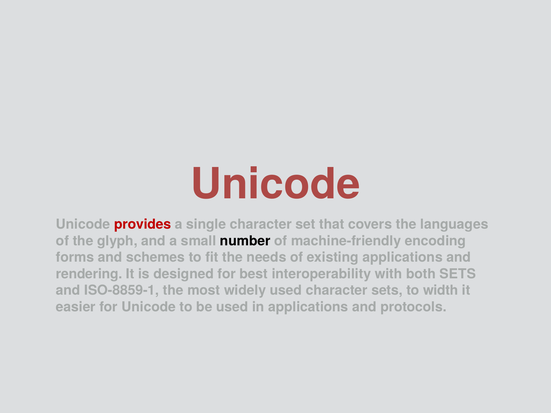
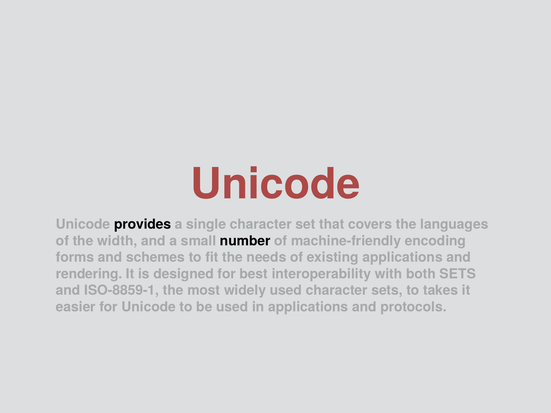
provides colour: red -> black (143, 224)
glyph: glyph -> width (117, 241)
width: width -> takes (441, 291)
